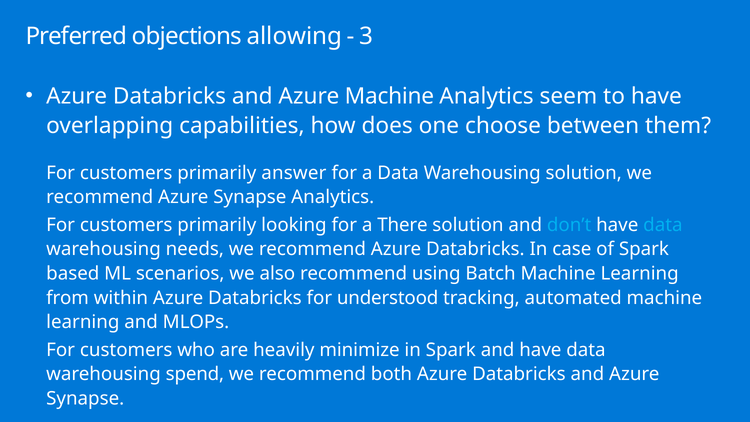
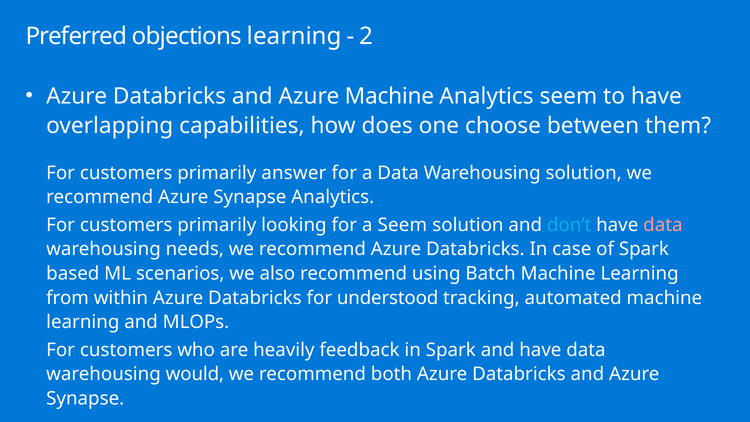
objections allowing: allowing -> learning (294, 36)
3: 3 -> 2 (366, 36)
a There: There -> Seem (402, 225)
data colour: light blue -> pink (663, 225)
minimize: minimize -> feedback (359, 350)
spend: spend -> would (195, 374)
